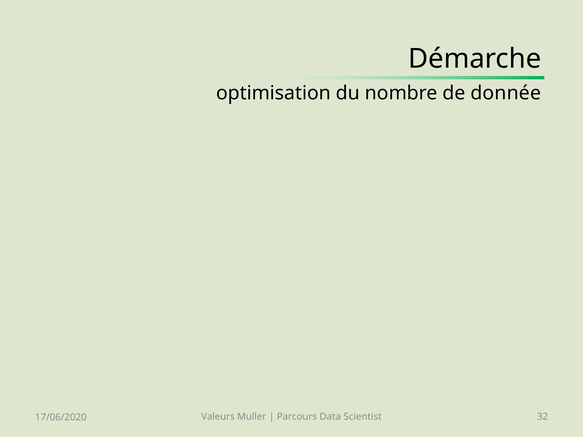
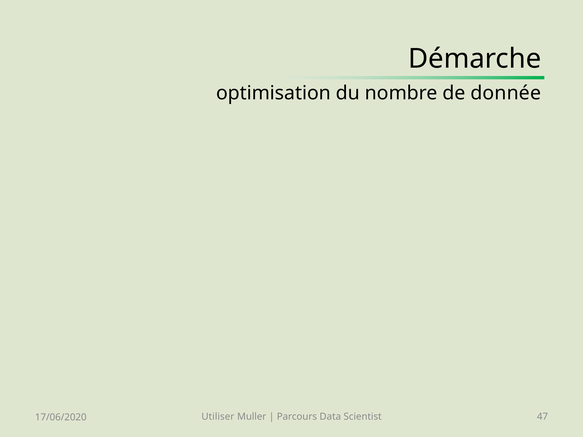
Valeurs: Valeurs -> Utiliser (218, 417)
32: 32 -> 47 (542, 417)
